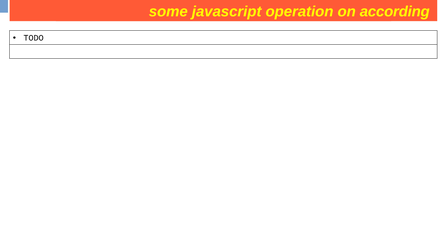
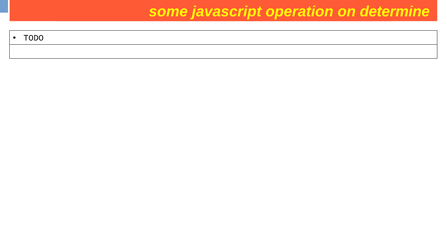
according: according -> determine (395, 12)
